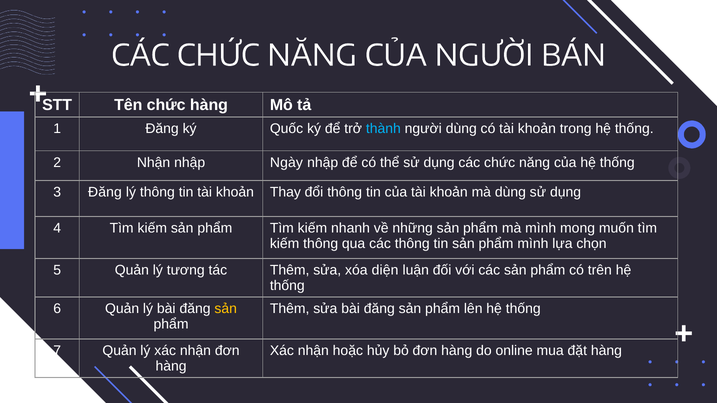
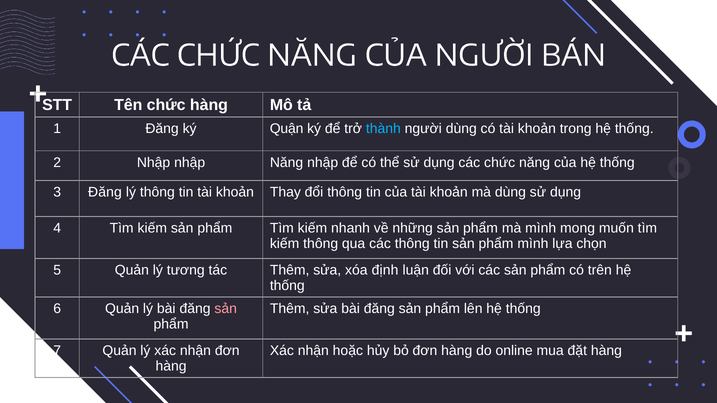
Quốc: Quốc -> Quận (287, 129)
2 Nhận: Nhận -> Nhập (154, 163)
nhập Ngày: Ngày -> Năng (287, 163)
diện: diện -> định (385, 270)
sản colour: yellow -> pink (226, 309)
